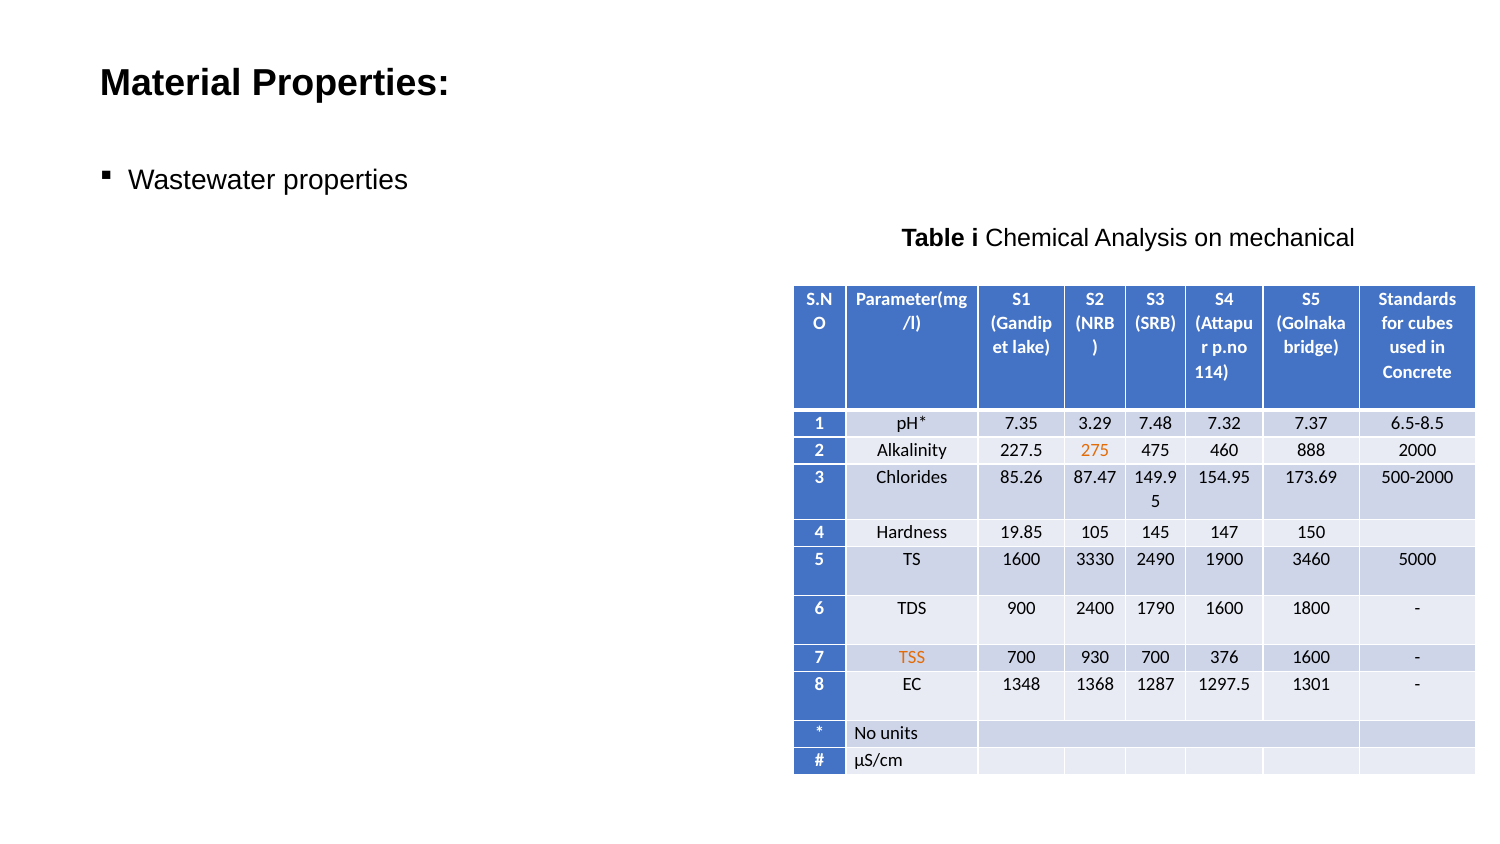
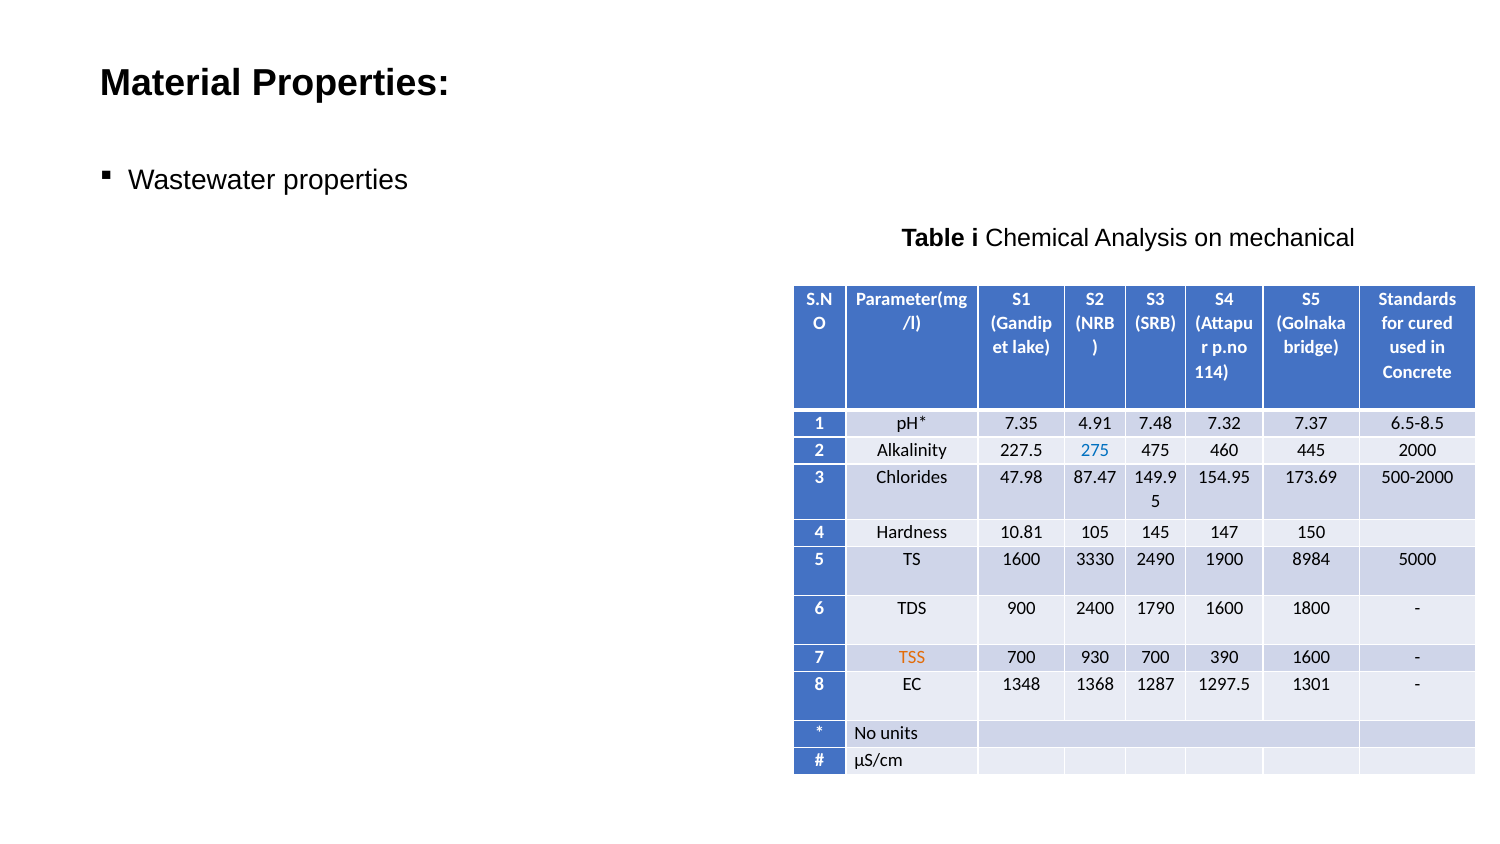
cubes: cubes -> cured (1431, 323)
3.29: 3.29 -> 4.91 (1095, 423)
275 colour: orange -> blue (1095, 450)
888: 888 -> 445 (1311, 450)
85.26: 85.26 -> 47.98 (1021, 477)
19.85: 19.85 -> 10.81 (1021, 532)
3460: 3460 -> 8984 (1311, 559)
376: 376 -> 390 (1224, 658)
